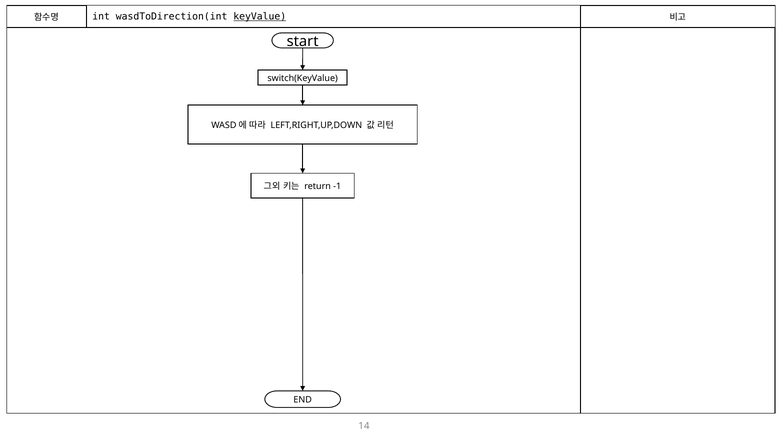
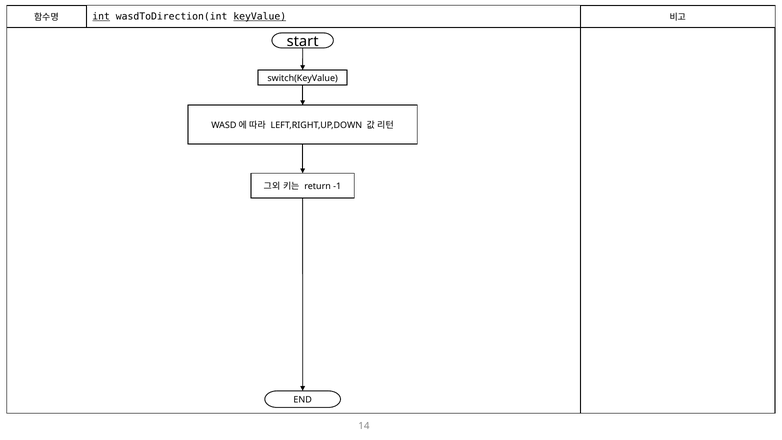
int underline: none -> present (101, 16)
